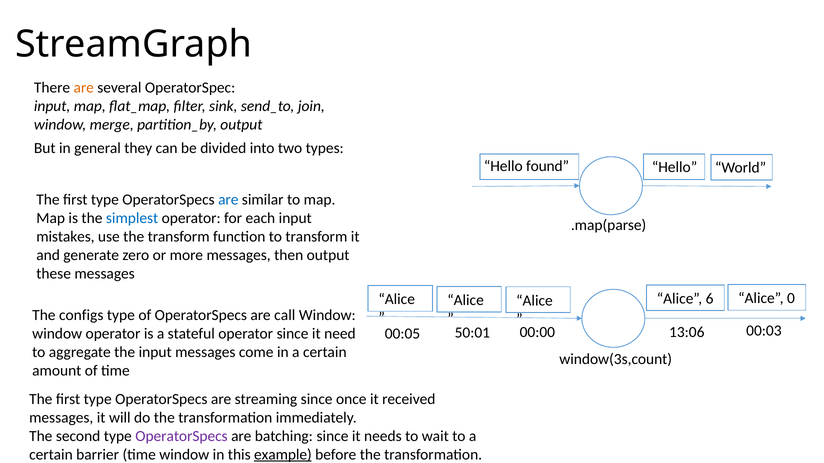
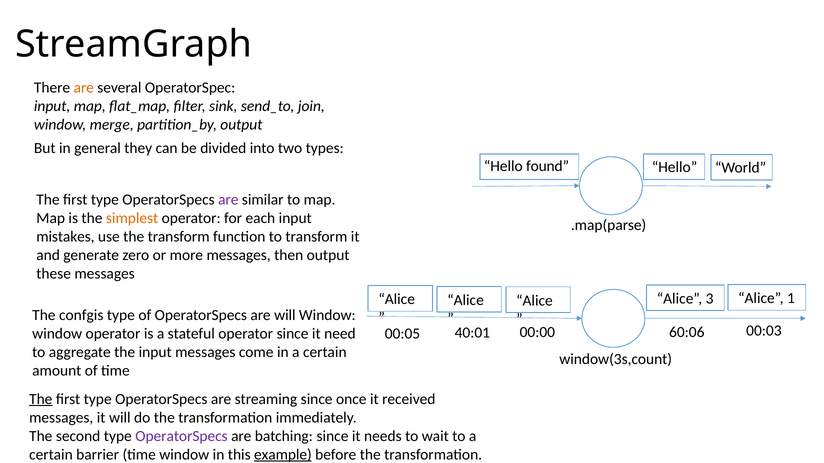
are colour: blue -> purple (228, 200)
simplest colour: blue -> orange (132, 219)
0: 0 -> 1 (791, 299)
6: 6 -> 3 (710, 299)
configs: configs -> confgis (81, 315)
are call: call -> will (285, 315)
13:06: 13:06 -> 60:06 (687, 333)
50:01: 50:01 -> 40:01 (472, 333)
The underline: none -> present (41, 399)
